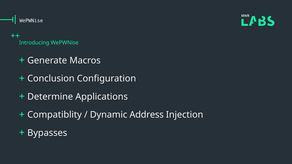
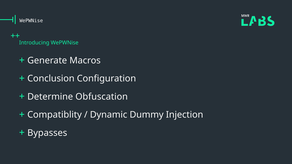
Applications: Applications -> Obfuscation (102, 97)
Address: Address -> Dummy (147, 115)
